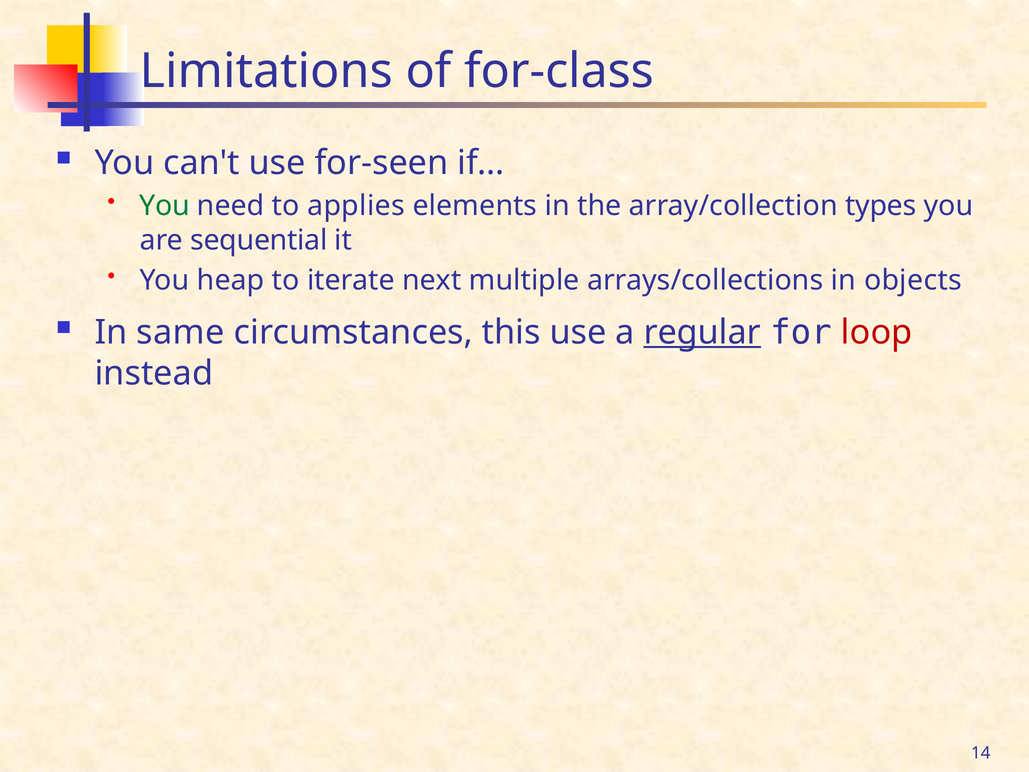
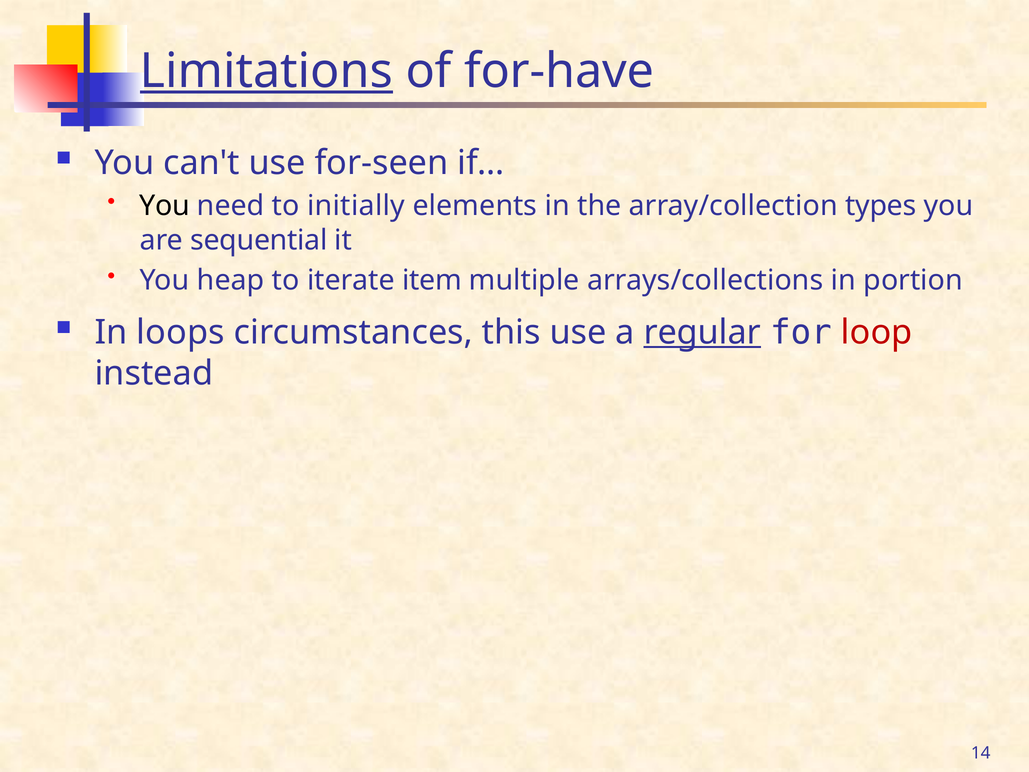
Limitations underline: none -> present (266, 71)
for-class: for-class -> for-have (559, 71)
You colour: green -> black (165, 206)
applies: applies -> initially (356, 206)
next: next -> item (432, 280)
objects: objects -> portion (913, 280)
same: same -> loops (181, 332)
